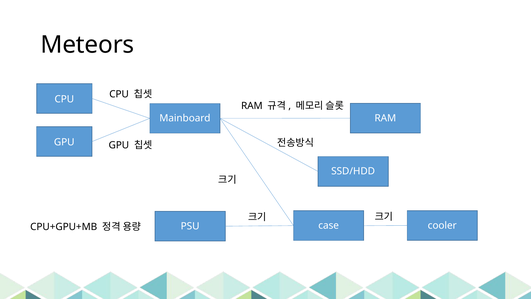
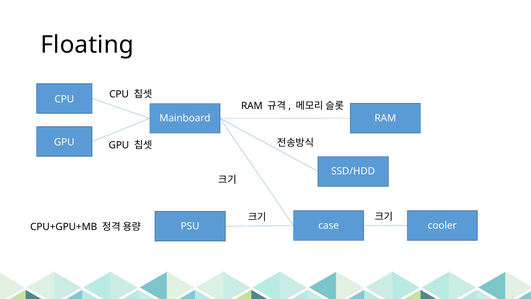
Meteors: Meteors -> Floating (87, 45)
